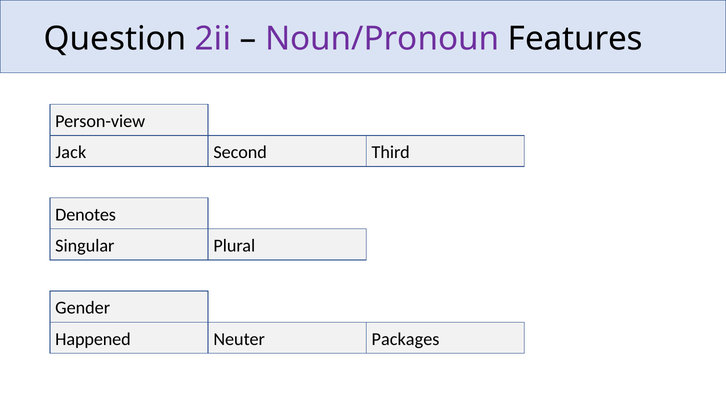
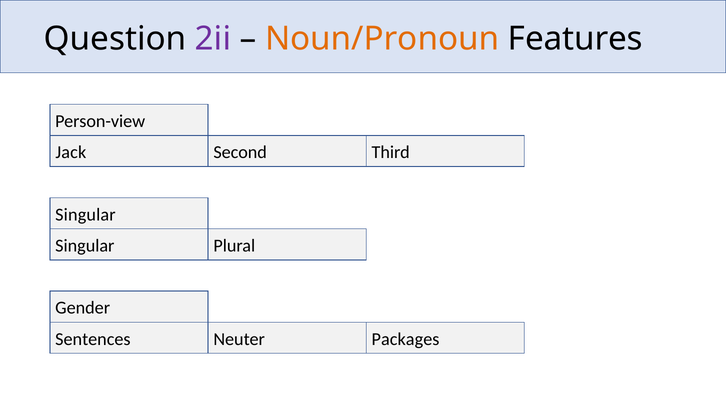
Noun/Pronoun colour: purple -> orange (382, 39)
Denotes: Denotes -> Singular (85, 215)
Happened: Happened -> Sentences (93, 339)
